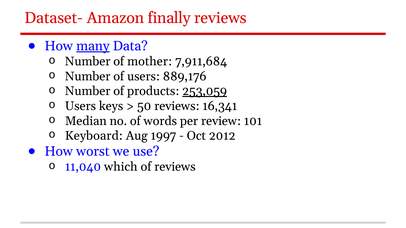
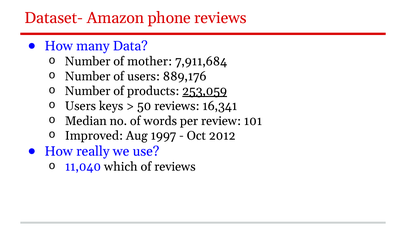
finally: finally -> phone (169, 18)
many underline: present -> none (93, 46)
Keyboard: Keyboard -> Improved (94, 136)
worst: worst -> really (93, 152)
